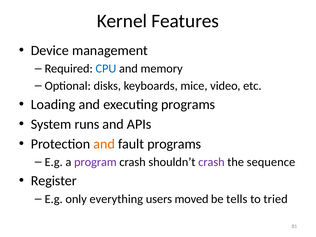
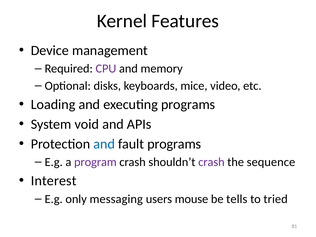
CPU colour: blue -> purple (106, 69)
runs: runs -> void (87, 124)
and colour: orange -> blue (104, 144)
Register: Register -> Interest (54, 181)
everything: everything -> messaging (116, 199)
moved: moved -> mouse (192, 199)
